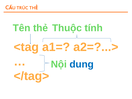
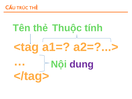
dung colour: blue -> purple (82, 64)
